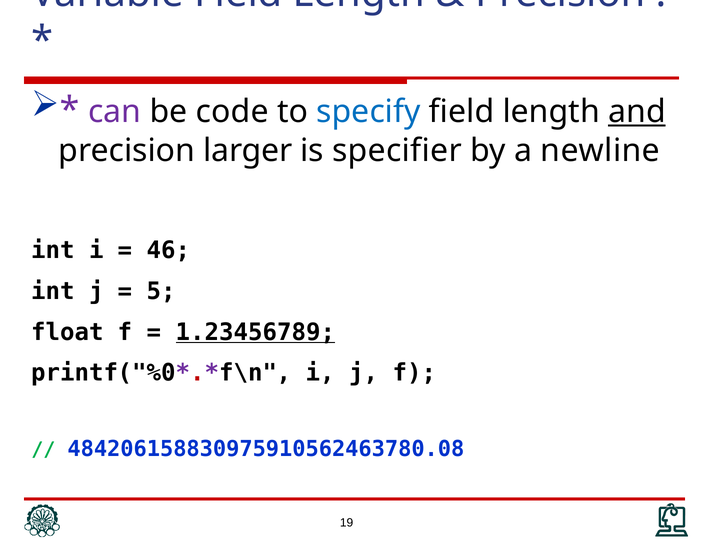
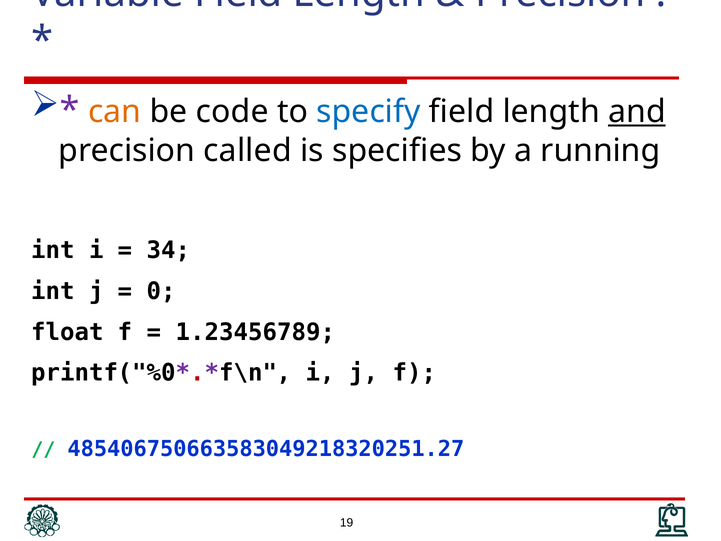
can colour: purple -> orange (115, 111)
larger: larger -> called (248, 151)
specifier: specifier -> specifies (397, 151)
newline: newline -> running (600, 151)
46: 46 -> 34 (169, 250)
5: 5 -> 0 (161, 291)
1.23456789 underline: present -> none (255, 332)
484206158830975910562463780.08: 484206158830975910562463780.08 -> 485406750663583049218320251.27 (266, 449)
